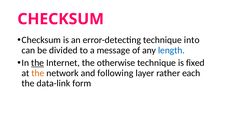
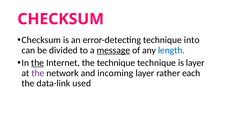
message underline: none -> present (113, 50)
the otherwise: otherwise -> technique (116, 63)
is fixed: fixed -> layer (195, 63)
the colour: orange -> purple (38, 73)
following: following -> incoming (115, 73)
form: form -> used (82, 83)
